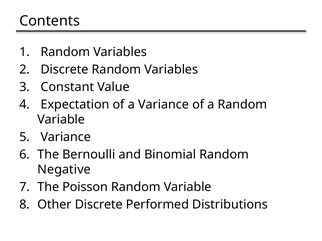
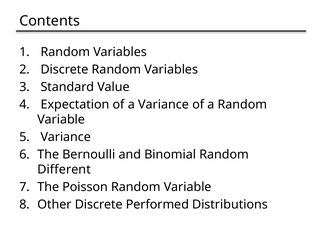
Constant: Constant -> Standard (67, 87)
Negative: Negative -> Different (64, 170)
